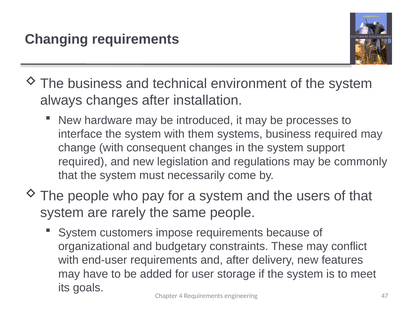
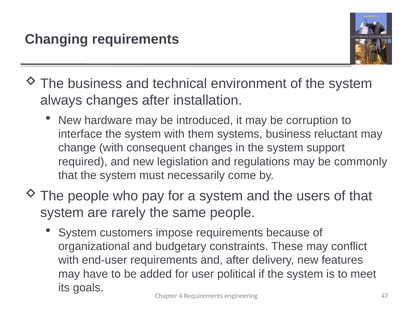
processes: processes -> corruption (312, 120)
business required: required -> reluctant (336, 134)
storage: storage -> political (236, 274)
